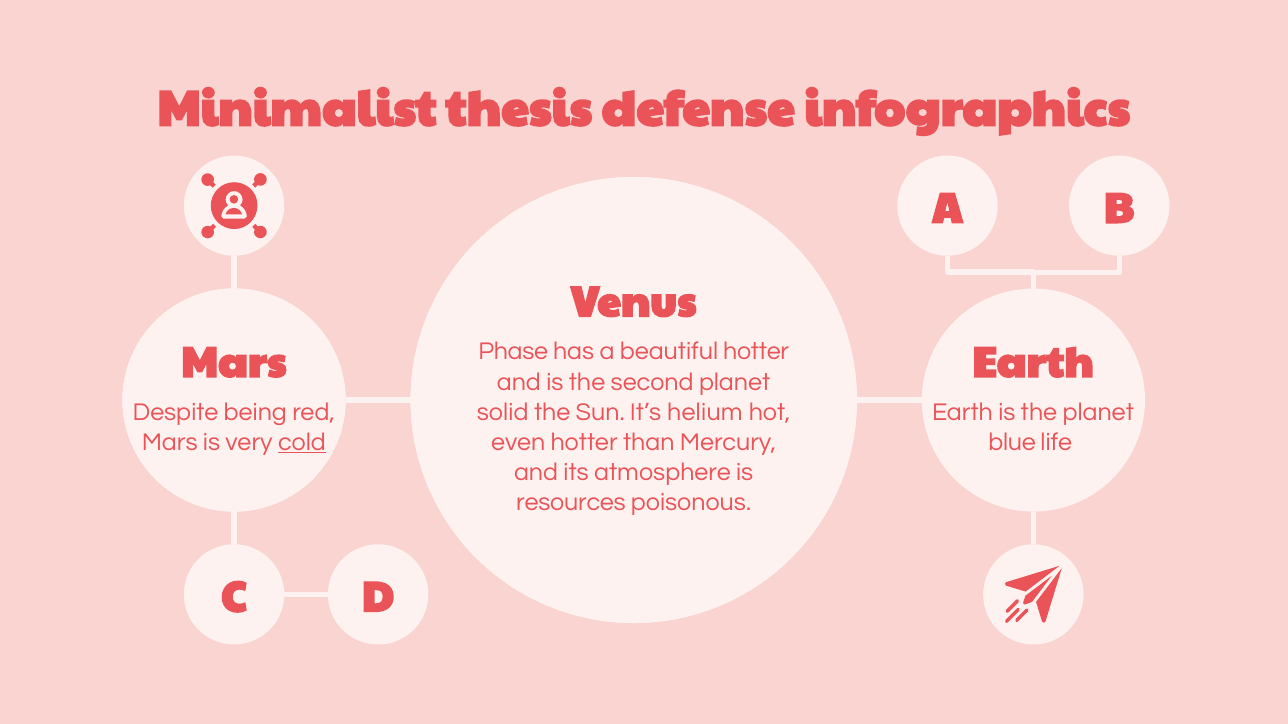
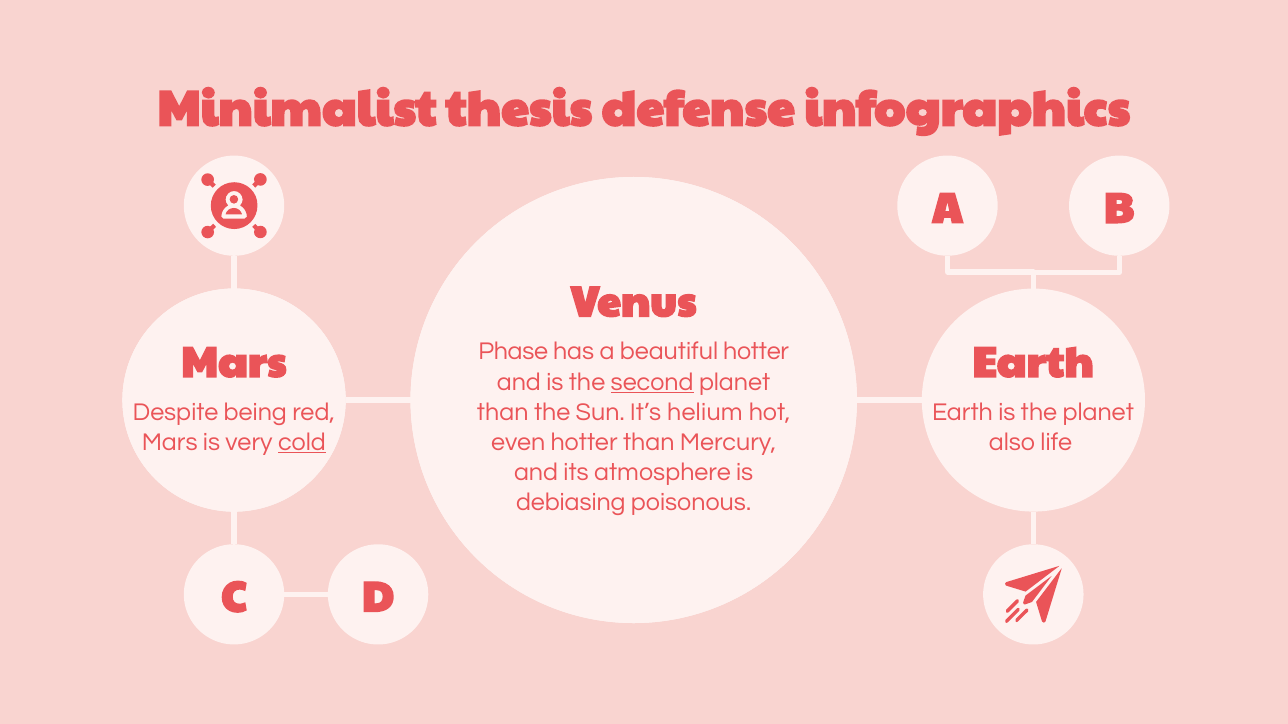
second underline: none -> present (652, 382)
solid: solid -> than (503, 412)
blue: blue -> also (1012, 442)
resources: resources -> debiasing (571, 502)
